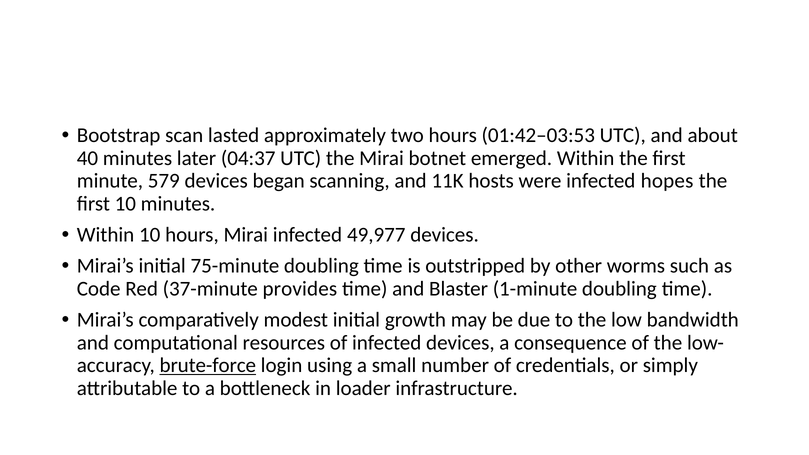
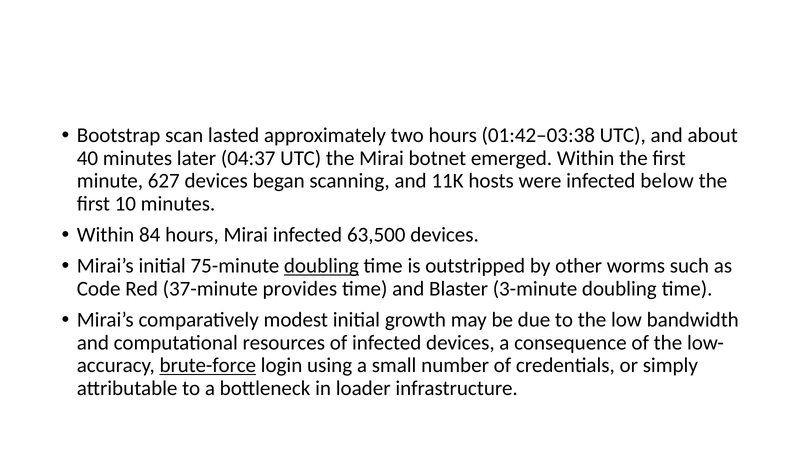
01:42–03:53: 01:42–03:53 -> 01:42–03:38 (538, 135)
579: 579 -> 627 (164, 181)
hopes: hopes -> below (667, 181)
Within 10: 10 -> 84 (150, 235)
49,977: 49,977 -> 63,500 (376, 235)
doubling underline: none -> present (321, 266)
1-minute: 1-minute -> 3-minute (535, 289)
